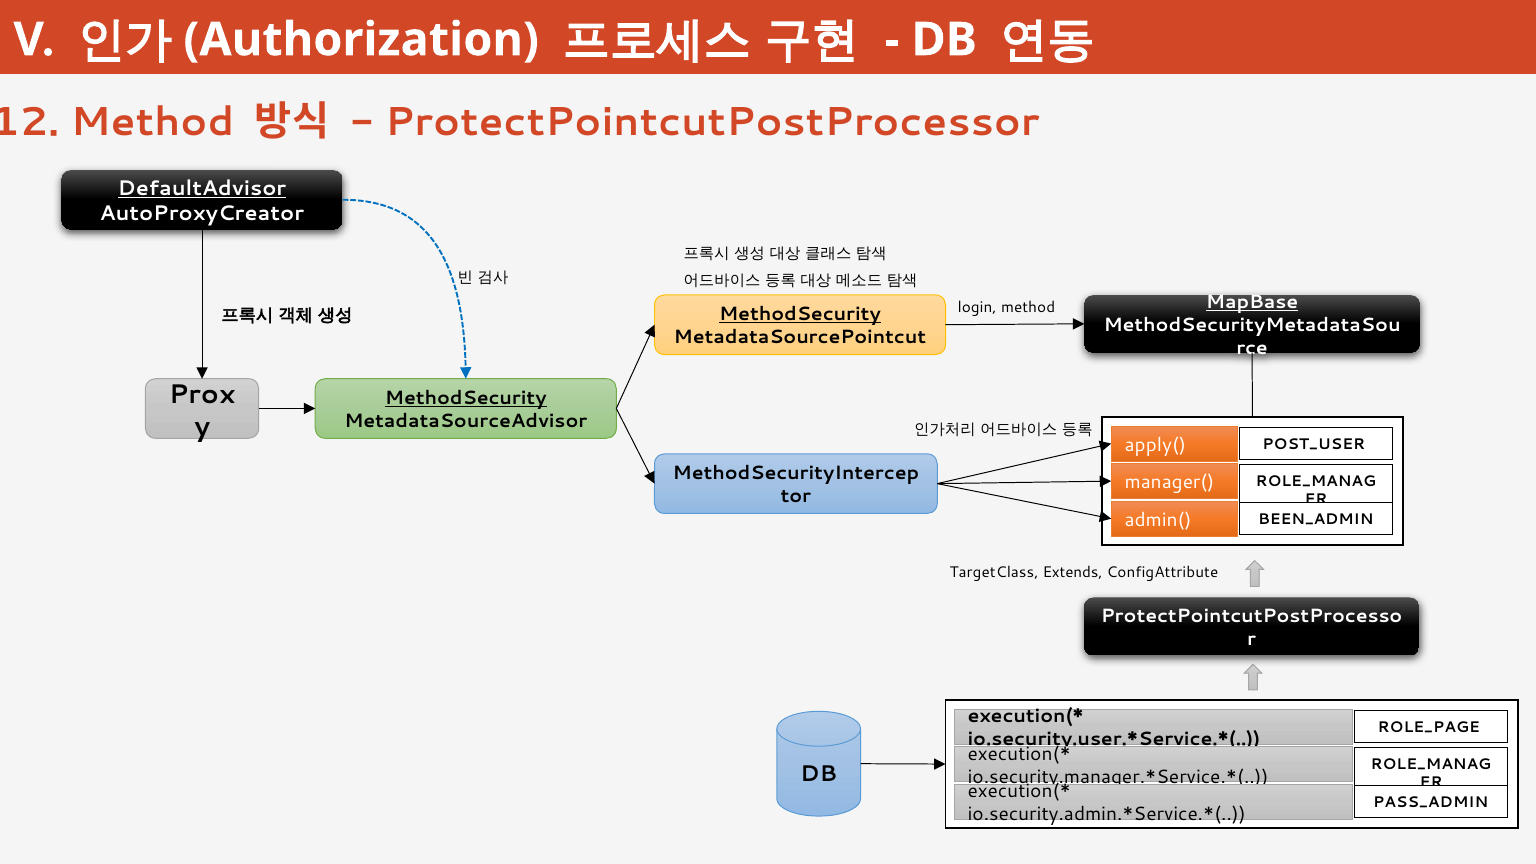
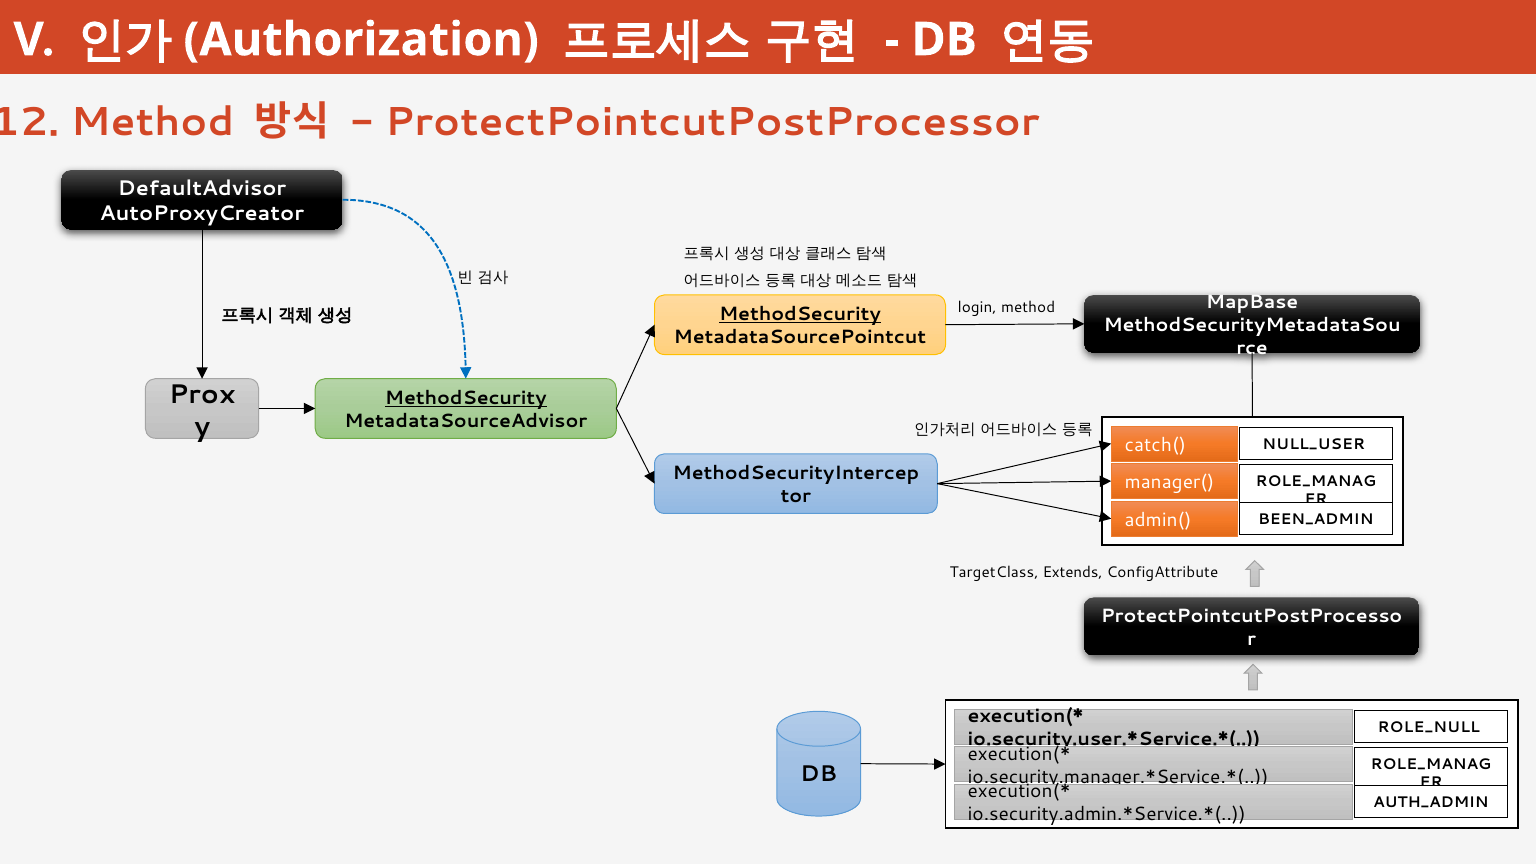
DefaultAdvisor underline: present -> none (202, 189)
MapBase underline: present -> none (1252, 302)
apply(: apply( -> catch( (1155, 445)
POST_USER: POST_USER -> NULL_USER (1314, 445)
ROLE_PAGE: ROLE_PAGE -> ROLE_NULL (1429, 728)
PASS_ADMIN: PASS_ADMIN -> AUTH_ADMIN (1431, 803)
